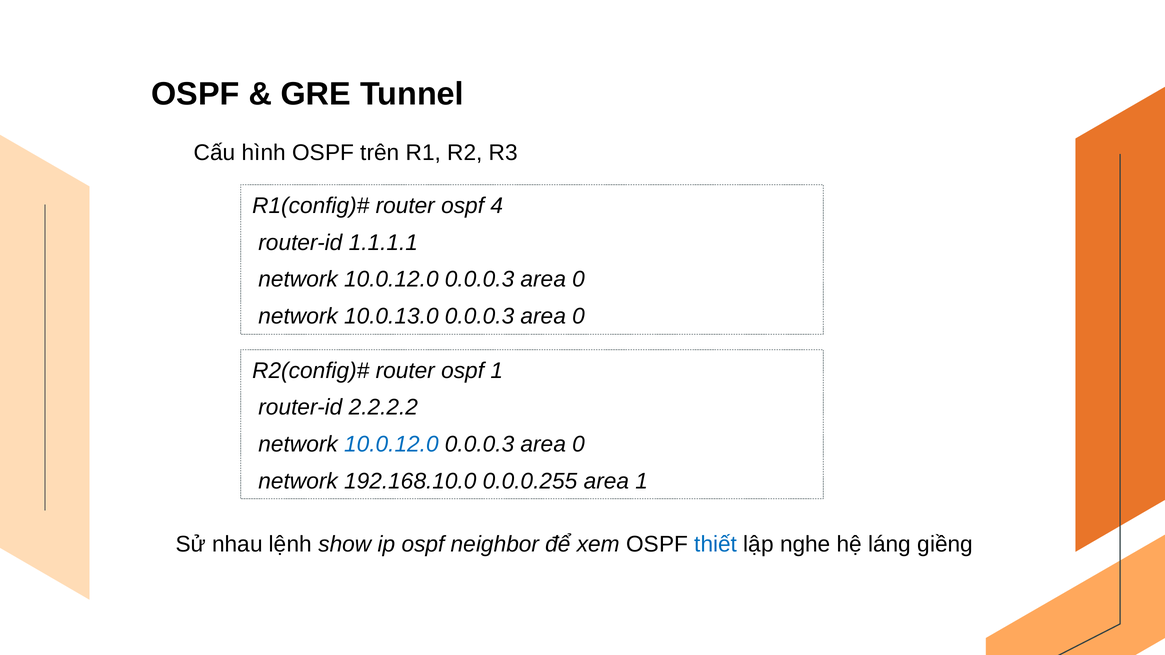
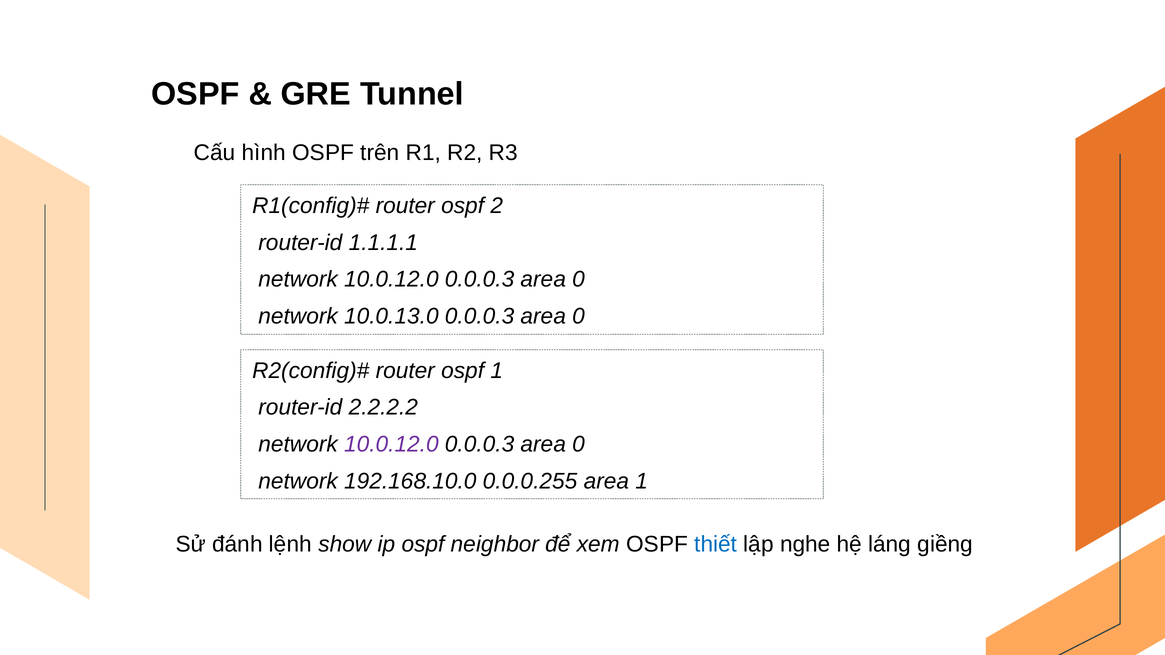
4: 4 -> 2 (497, 206)
10.0.12.0 colour: blue -> purple (391, 445)
nhau: nhau -> đánh (237, 544)
